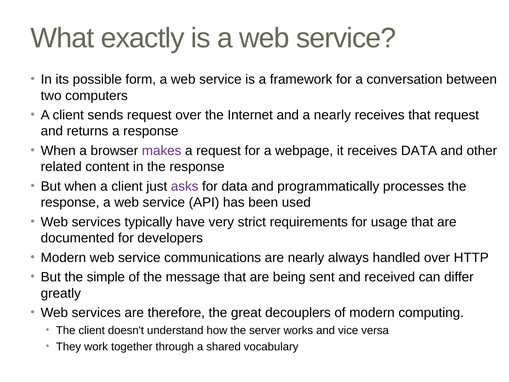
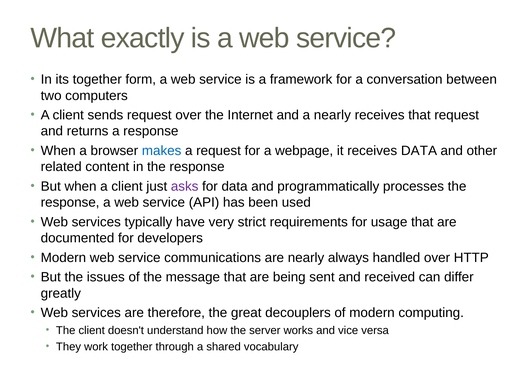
its possible: possible -> together (97, 79)
makes colour: purple -> blue (162, 151)
simple: simple -> issues (106, 277)
